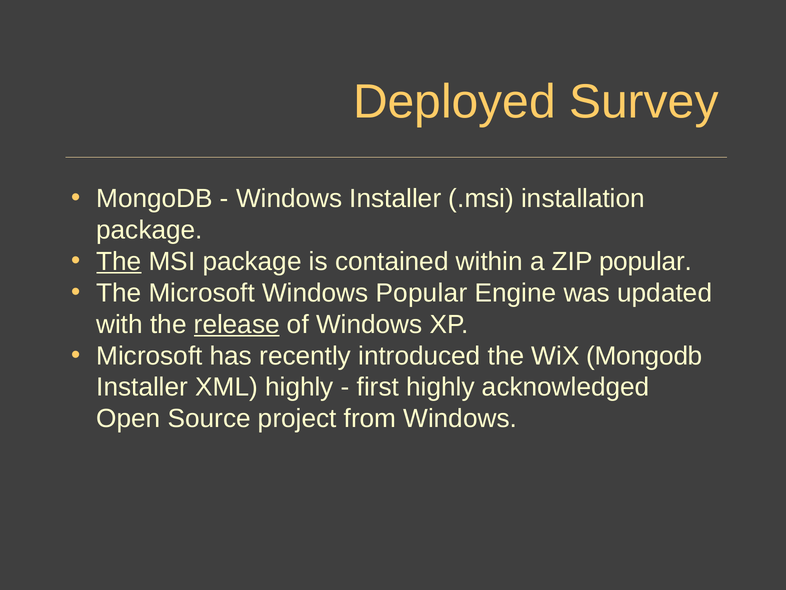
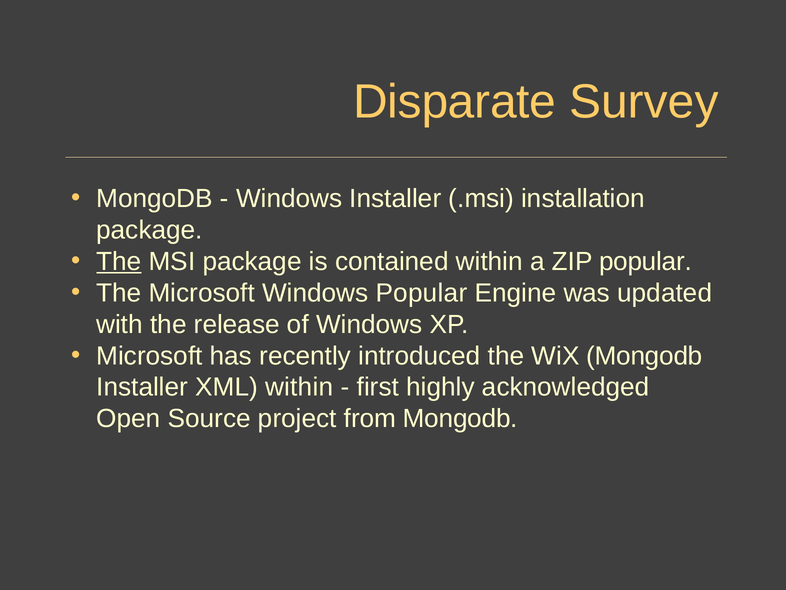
Deployed: Deployed -> Disparate (455, 102)
release underline: present -> none (237, 324)
XML highly: highly -> within (299, 387)
from Windows: Windows -> Mongodb (460, 418)
